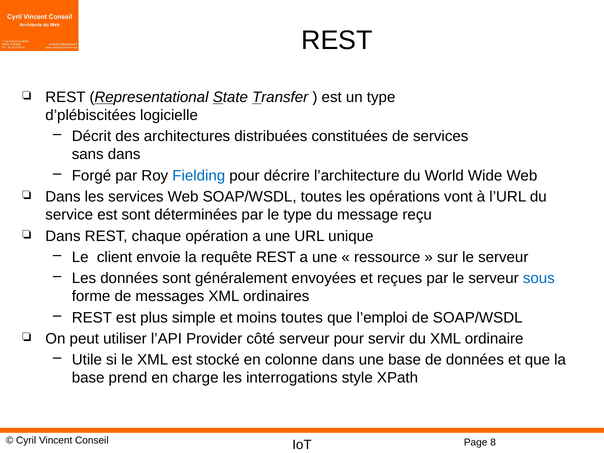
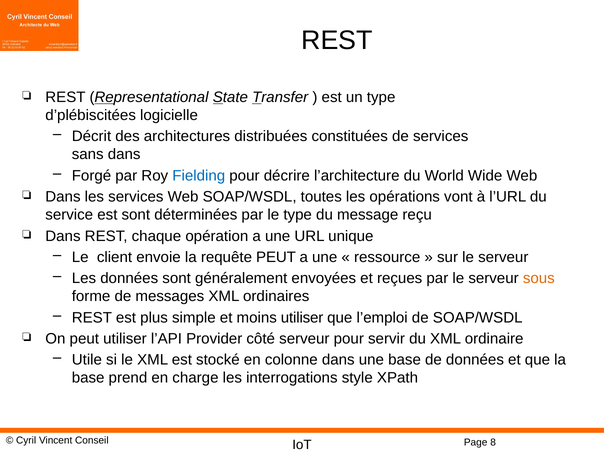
requête REST: REST -> PEUT (276, 257)
sous colour: blue -> orange (539, 278)
moins toutes: toutes -> utiliser (302, 318)
